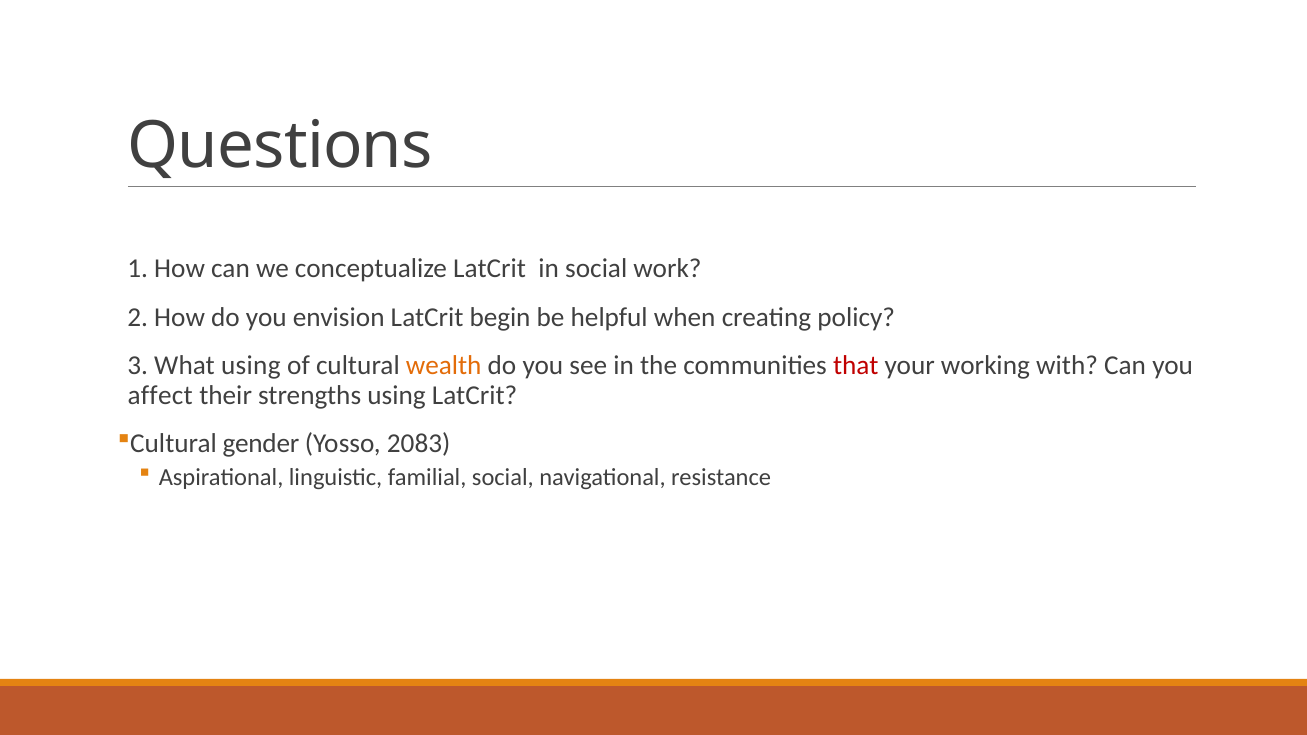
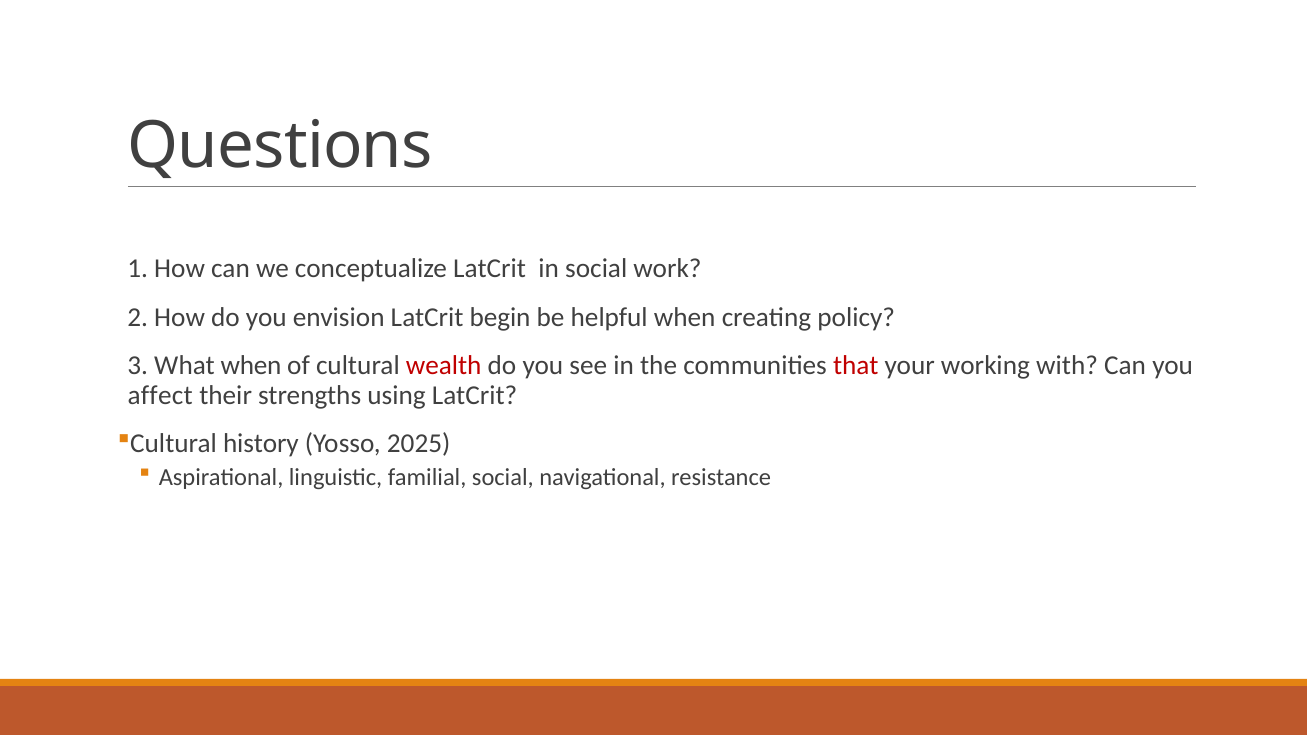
What using: using -> when (251, 366)
wealth colour: orange -> red (444, 366)
gender: gender -> history (261, 444)
2083: 2083 -> 2025 (419, 444)
